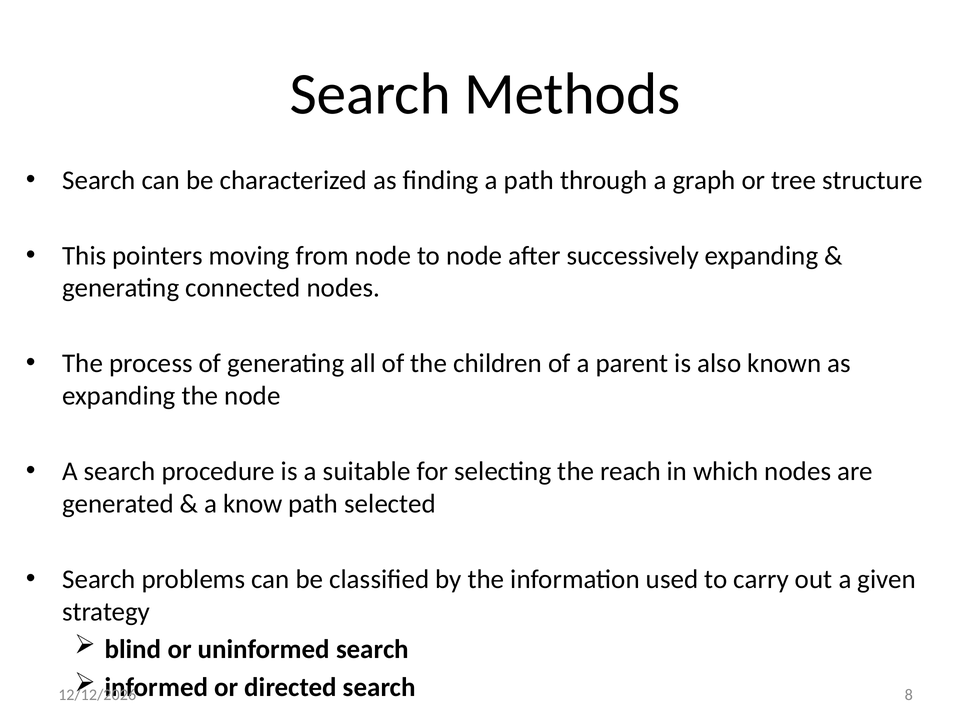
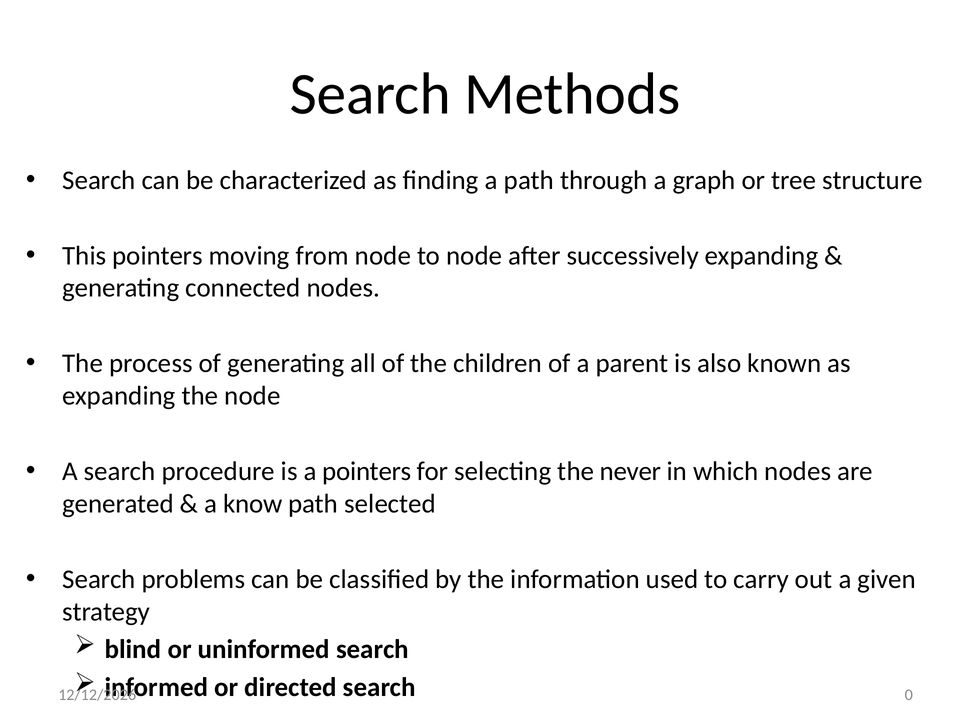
a suitable: suitable -> pointers (367, 472)
reach: reach -> never (630, 472)
8: 8 -> 0 (909, 695)
